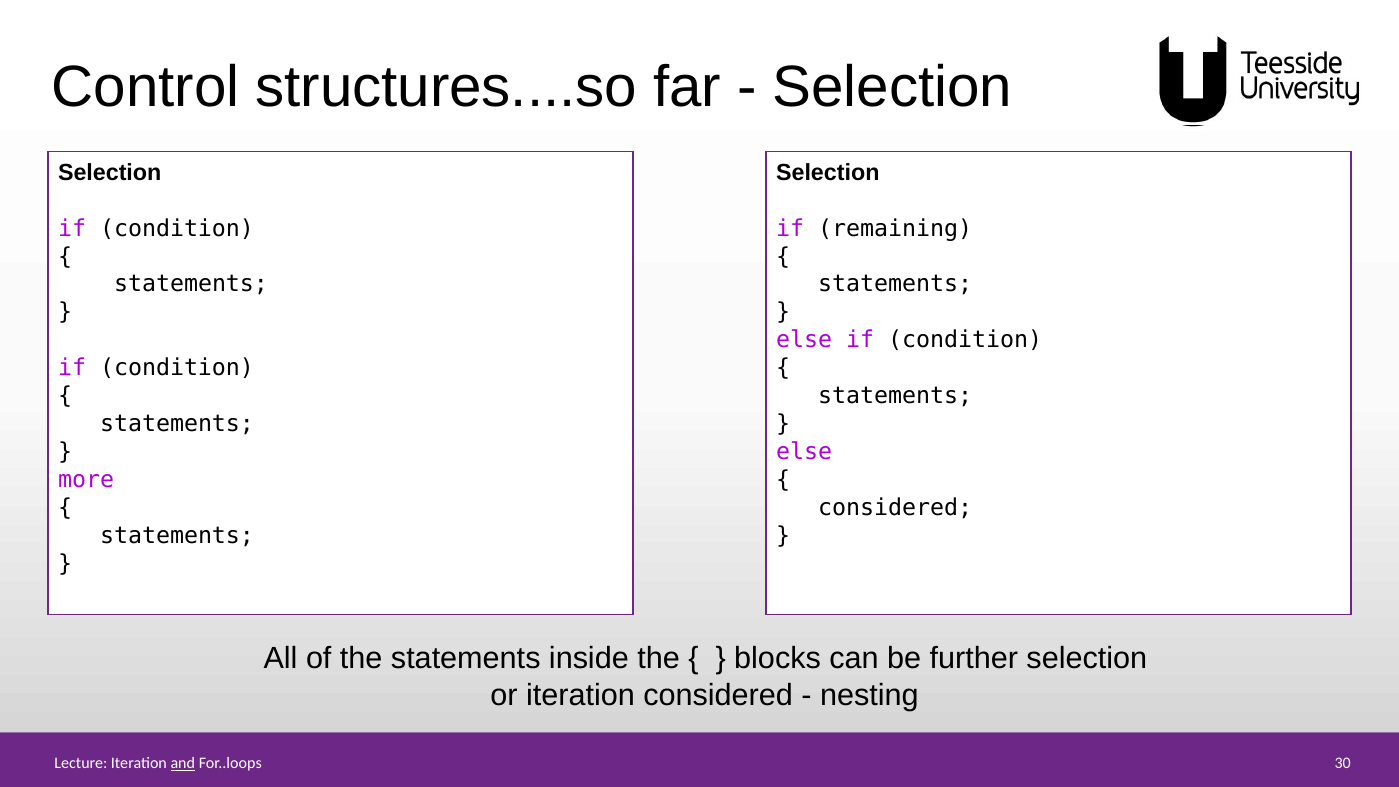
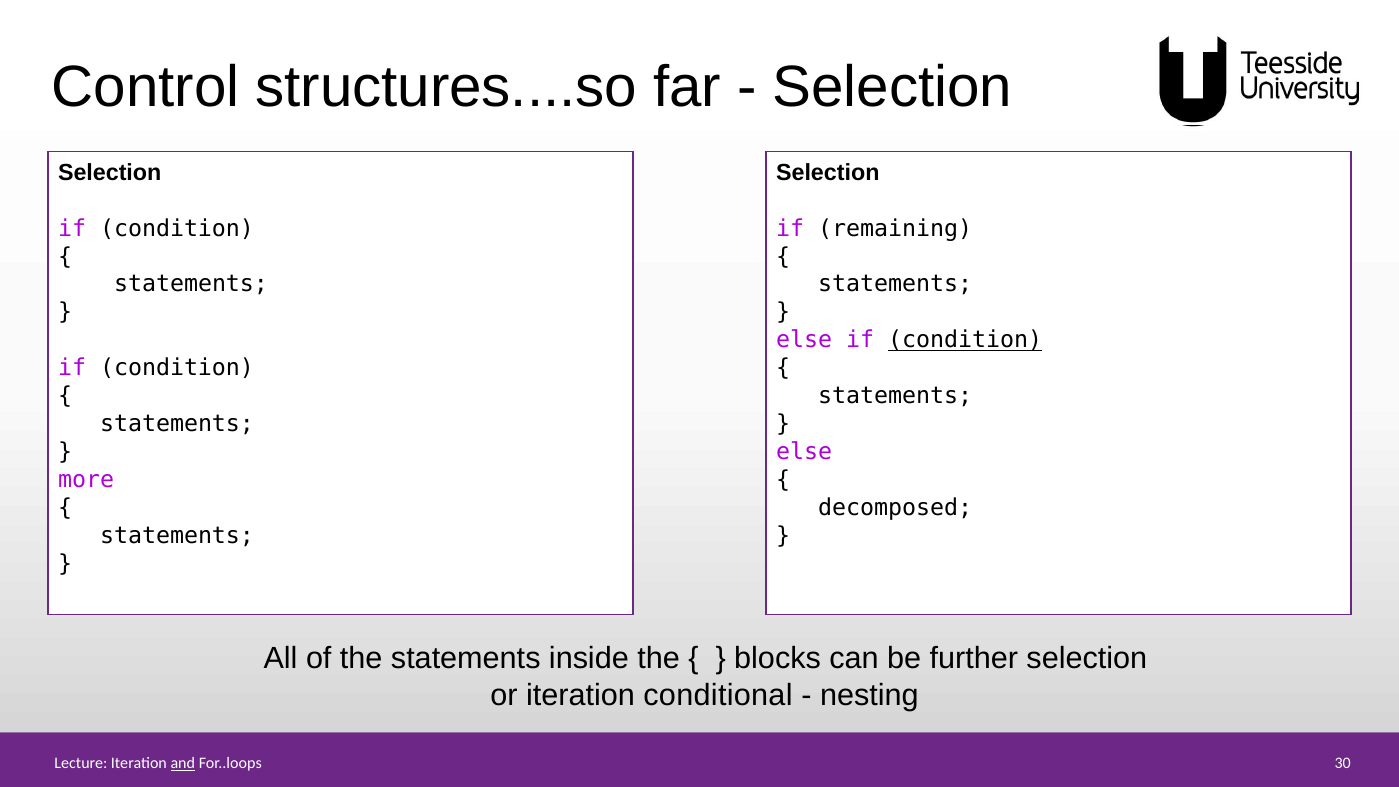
condition underline: none -> present (965, 340)
considered: considered -> decomposed (895, 508)
iteration considered: considered -> conditional (718, 695)
